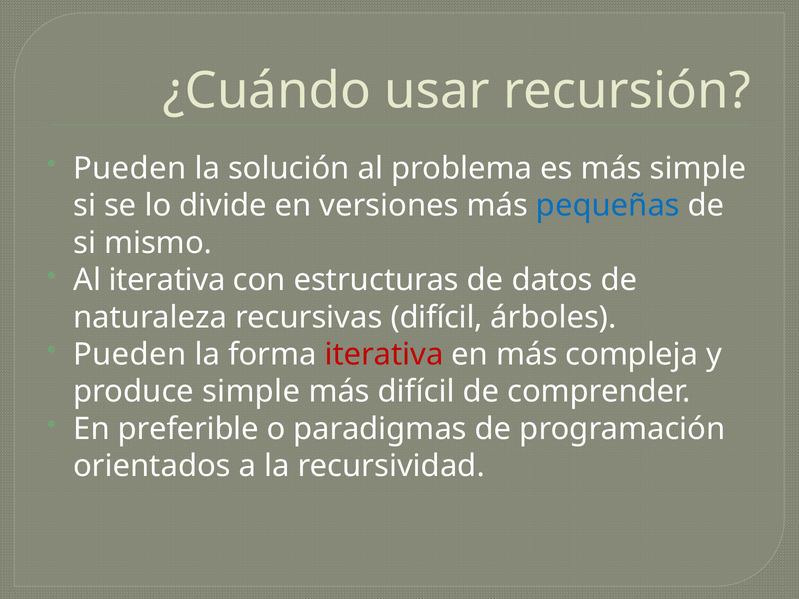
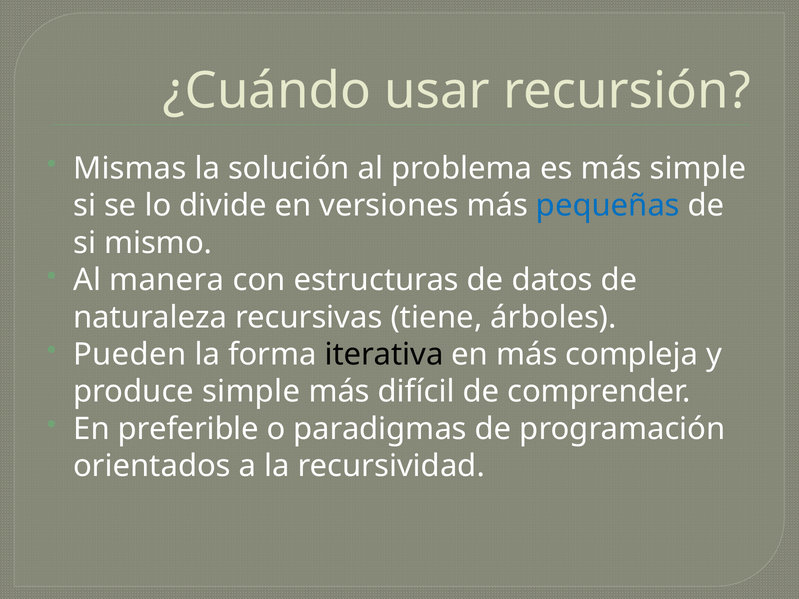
Pueden: Pueden -> Mismas (130, 169)
Al iterativa: iterativa -> manera (167, 280)
recursivas difícil: difícil -> tiene (436, 317)
iterativa colour: red -> black (384, 355)
